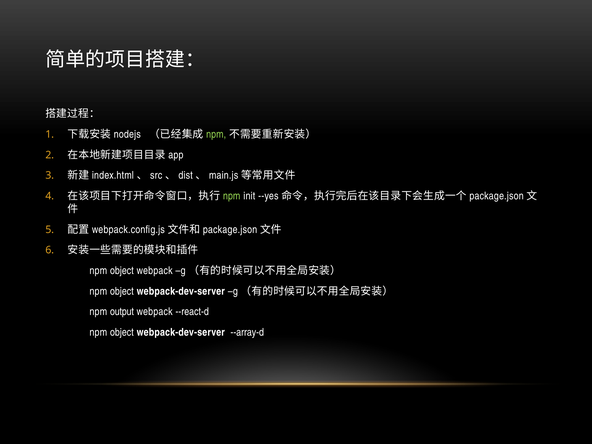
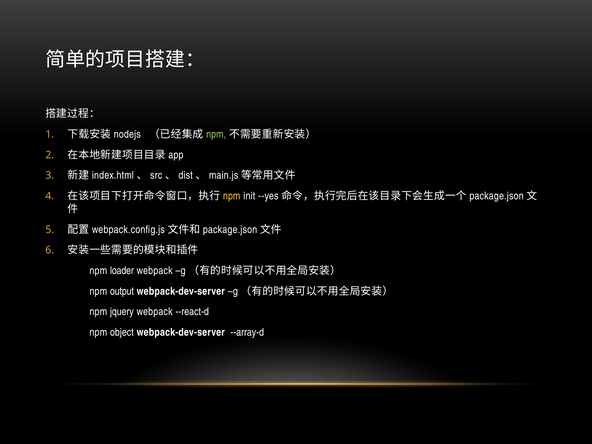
npm colour: light green -> yellow (232, 196)
object: object -> loader (122, 271)
object: object -> output (122, 291)
output: output -> jquery (122, 312)
